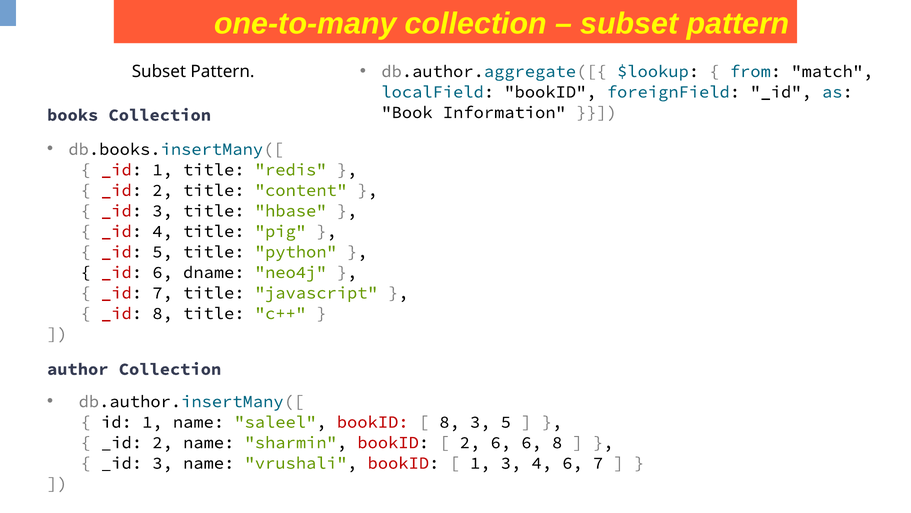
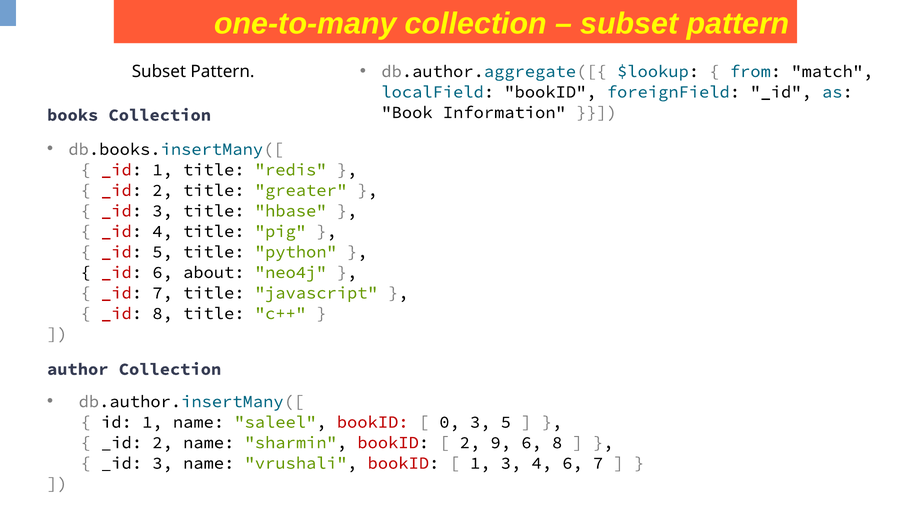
content: content -> greater (301, 190)
dname: dname -> about (214, 272)
8: 8 -> 0 (450, 422)
2 6: 6 -> 9 (501, 442)
